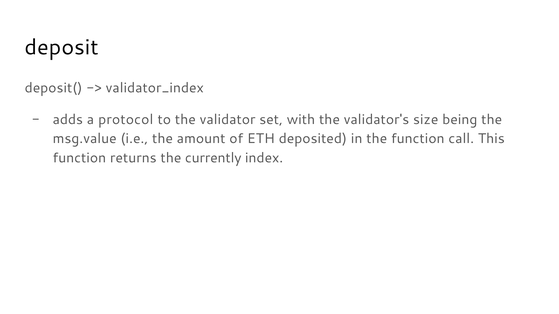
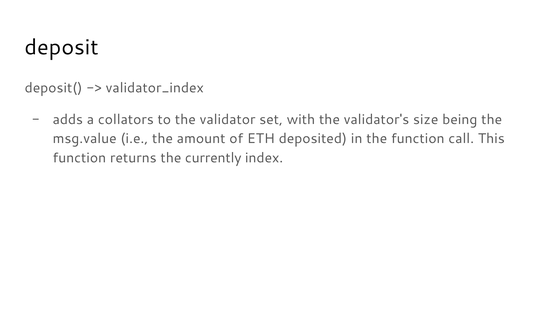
protocol: protocol -> collators (126, 120)
